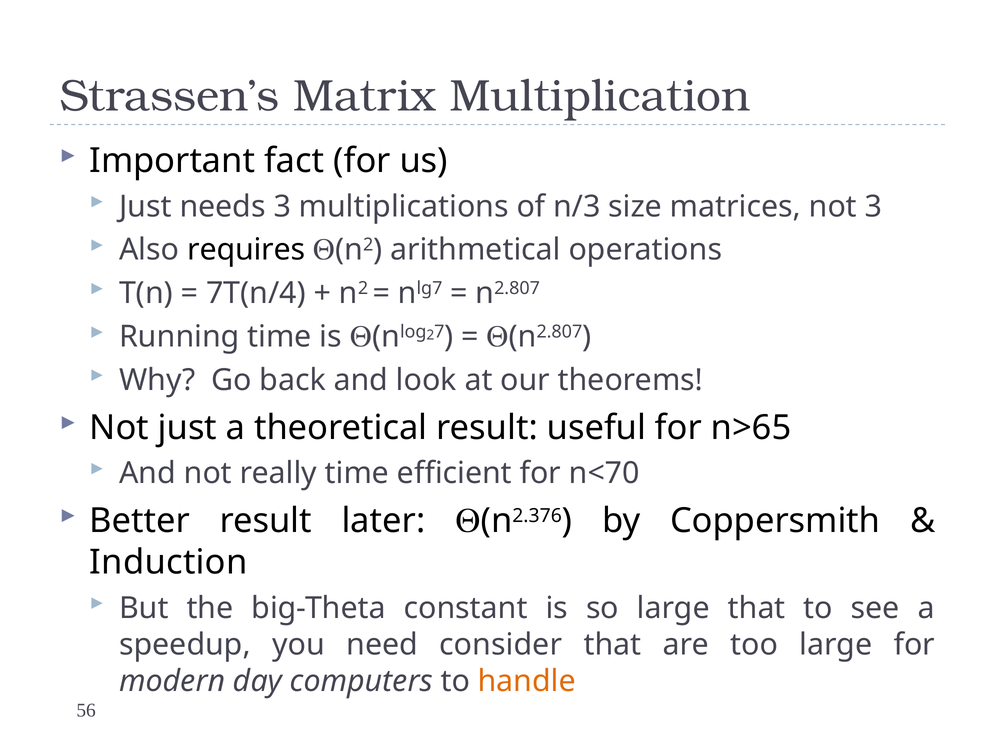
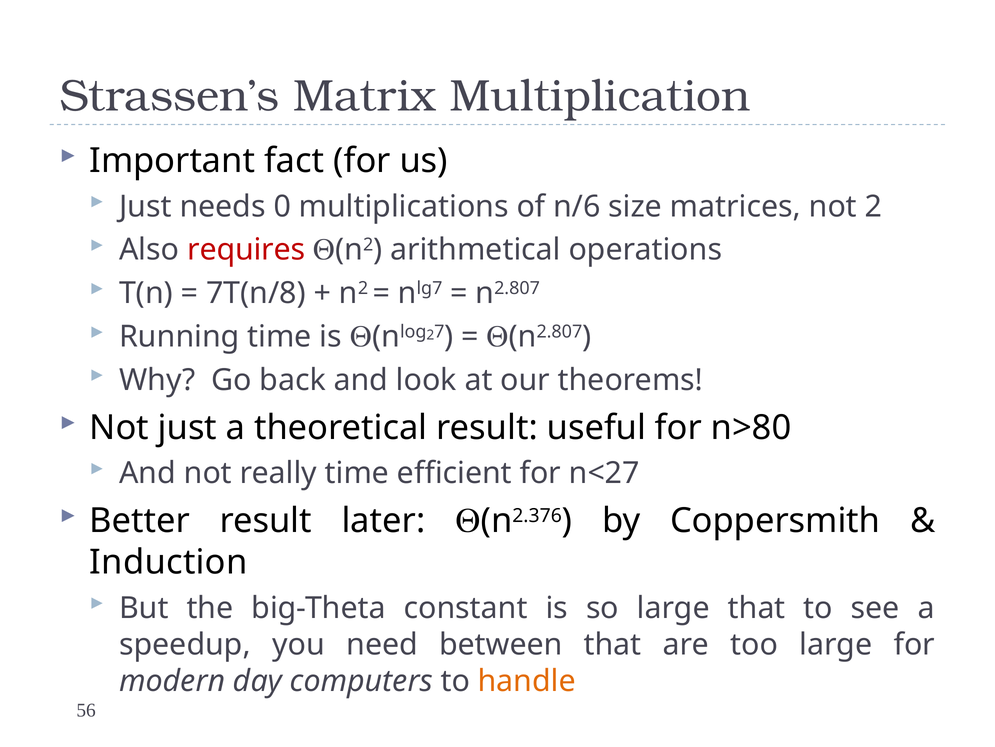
needs 3: 3 -> 0 (282, 206)
n/3: n/3 -> n/6 (577, 206)
not 3: 3 -> 2 (873, 206)
requires colour: black -> red (246, 250)
7T(n/4: 7T(n/4 -> 7T(n/8 (256, 293)
n>65: n>65 -> n>80 (751, 427)
n<70: n<70 -> n<27 (604, 473)
consider: consider -> between (501, 644)
